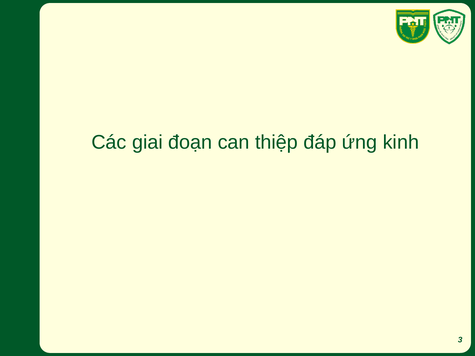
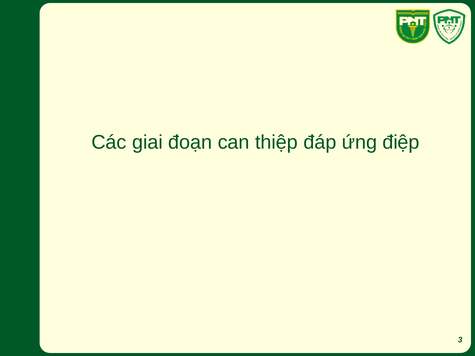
kinh: kinh -> điệp (401, 142)
